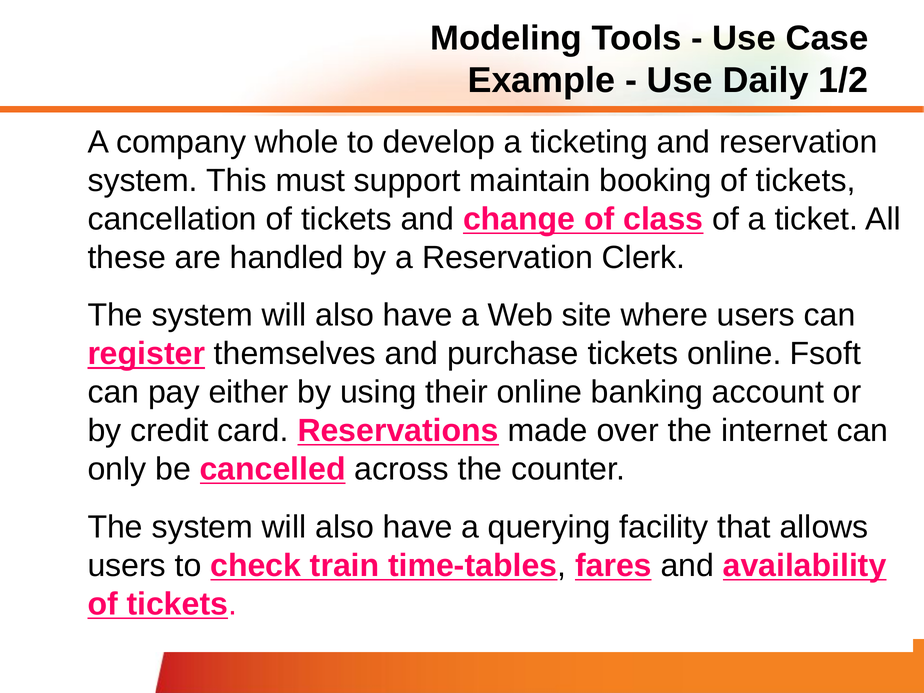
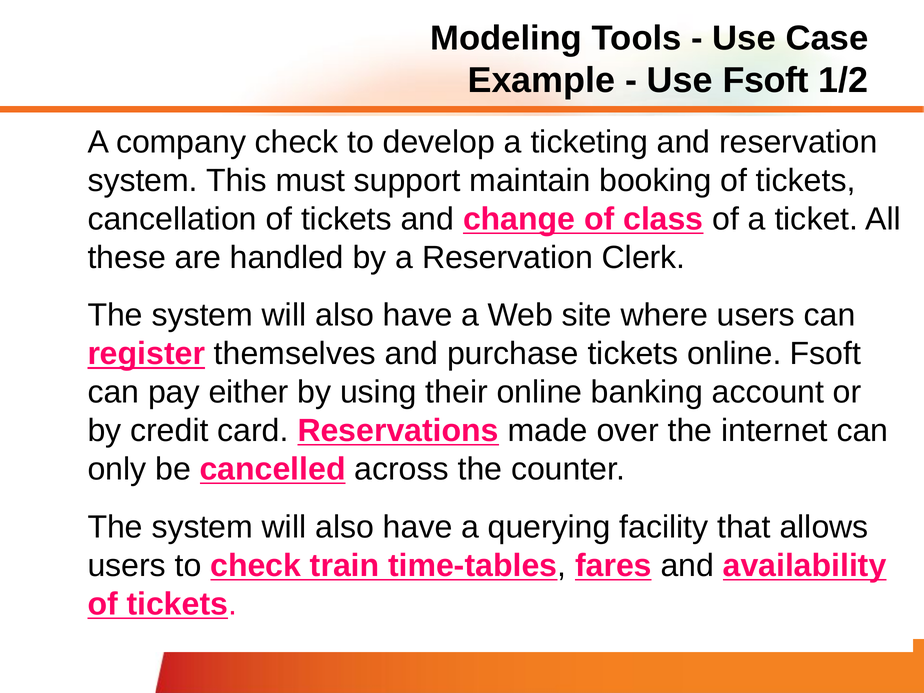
Use Daily: Daily -> Fsoft (766, 81)
company whole: whole -> check (297, 142)
